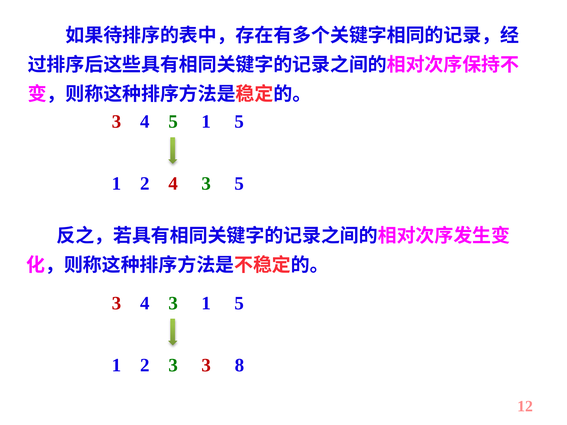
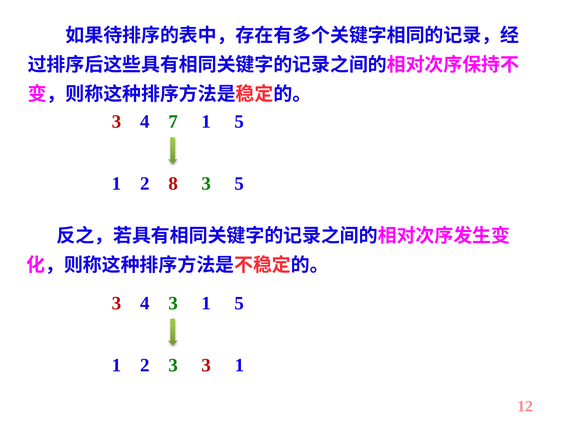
4 5: 5 -> 7 (173, 122)
2 4: 4 -> 8 (173, 184)
3 3 8: 8 -> 1 (239, 365)
